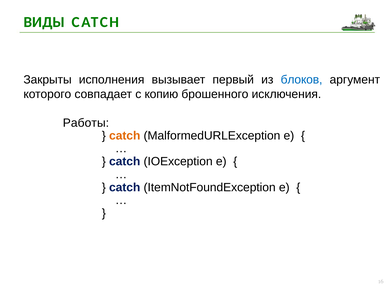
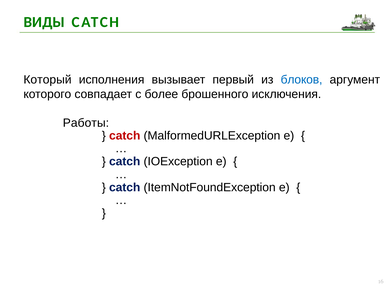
Закрыты: Закрыты -> Который (47, 80)
копию: копию -> более (161, 94)
catch colour: orange -> red (125, 136)
